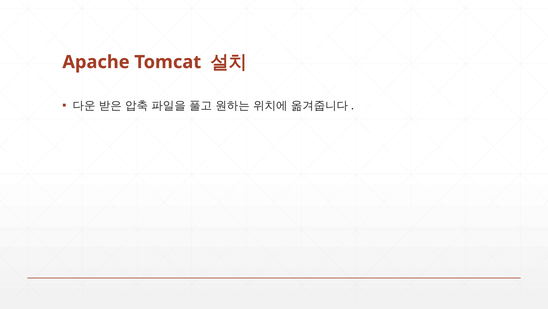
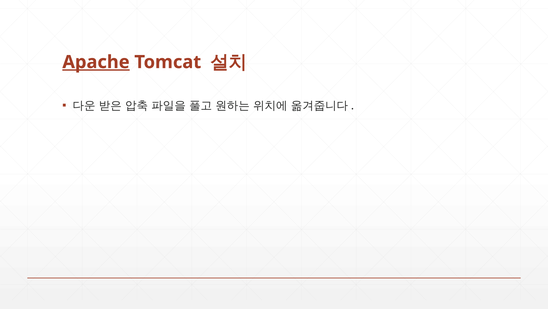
Apache underline: none -> present (96, 62)
